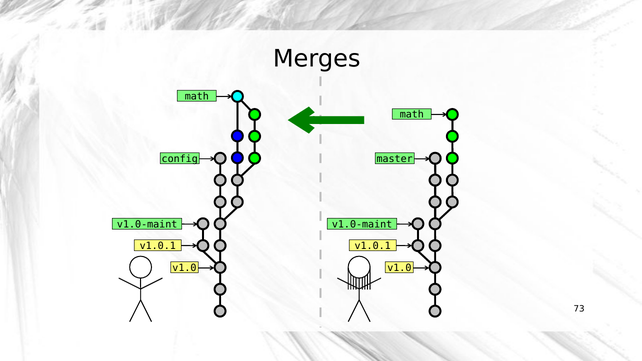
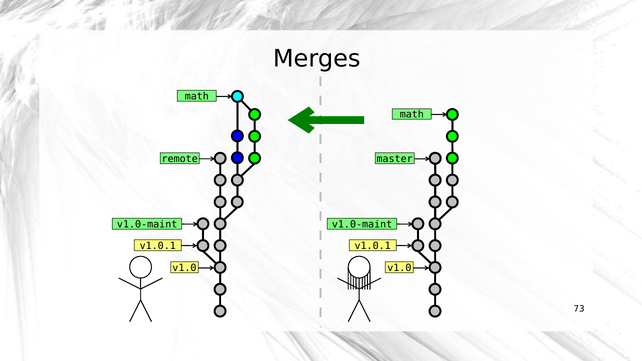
config: config -> remote (180, 159)
